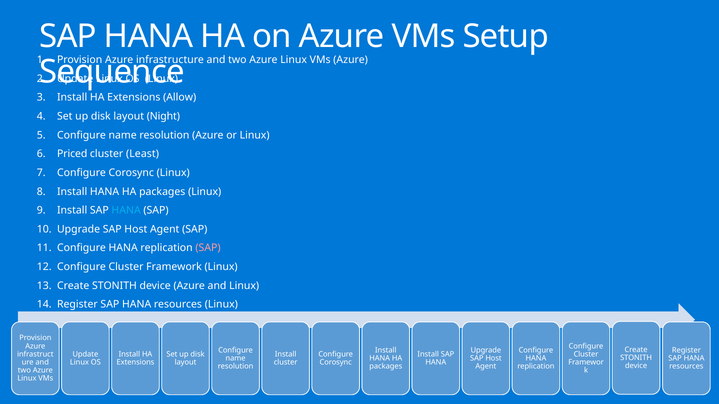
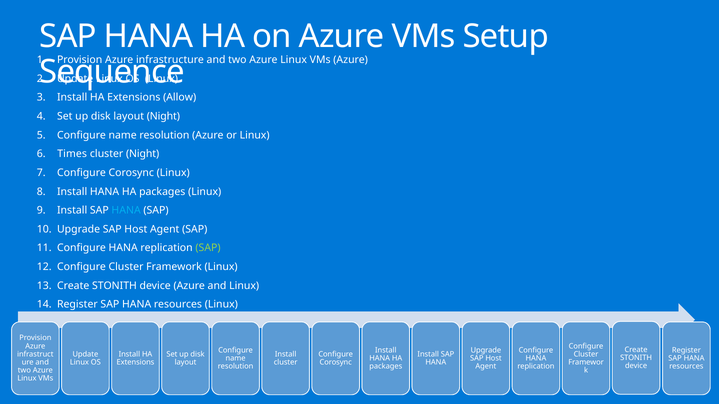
Priced: Priced -> Times (72, 154)
cluster Least: Least -> Night (143, 154)
SAP colour: pink -> light green (208, 248)
